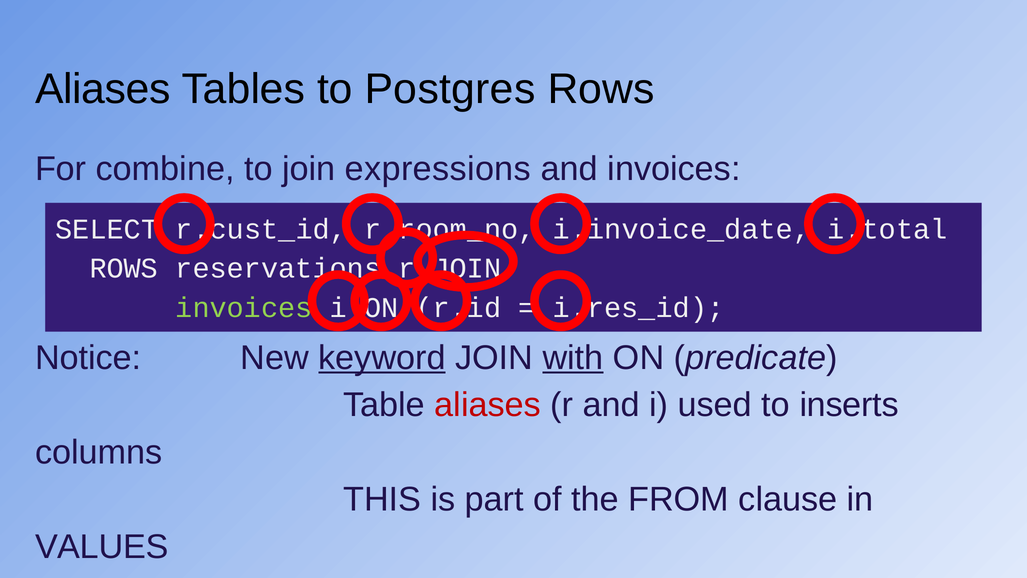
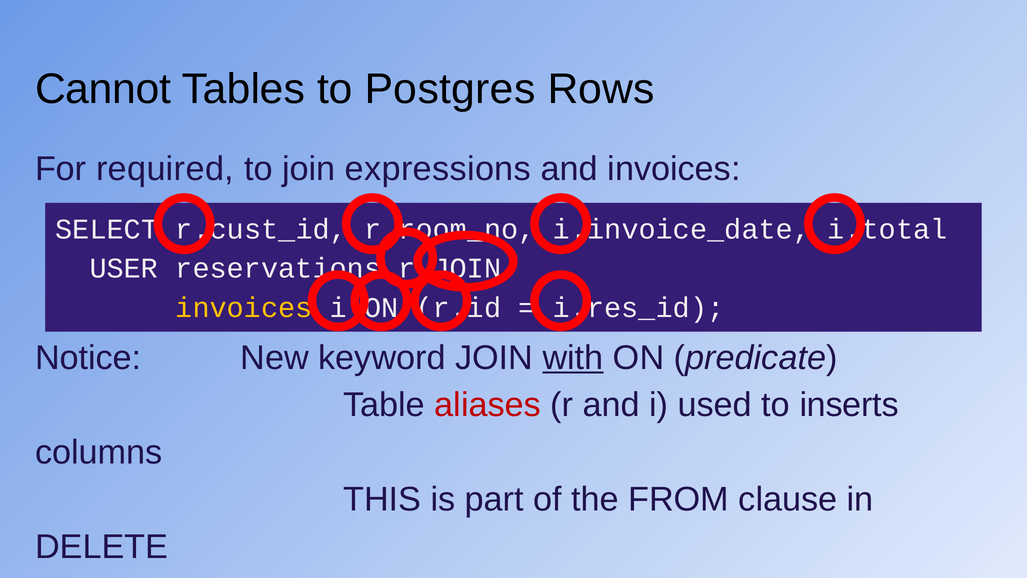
Aliases: Aliases -> Cannot (103, 89)
combine: combine -> required (165, 169)
ROWS: ROWS -> USER (124, 268)
invoices colour: light green -> yellow (244, 308)
keyword underline: present -> none (382, 358)
VALUES: VALUES -> DELETE (102, 547)
